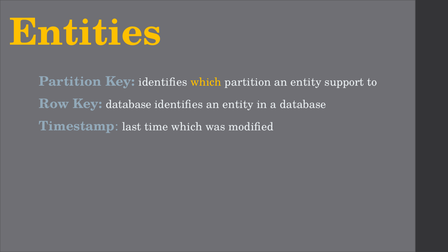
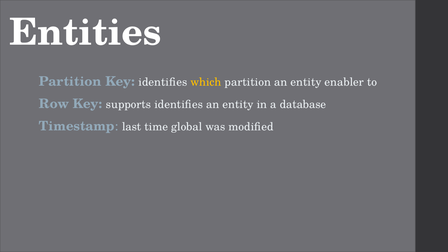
Entities colour: yellow -> white (85, 33)
support: support -> enabler (344, 82)
Key database: database -> supports (129, 105)
time which: which -> global (187, 127)
